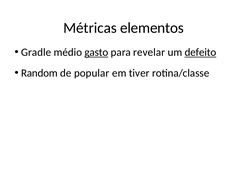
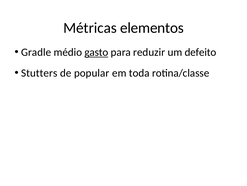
revelar: revelar -> reduzir (149, 52)
defeito underline: present -> none (200, 52)
Random: Random -> Stutters (39, 73)
tiver: tiver -> toda (139, 73)
